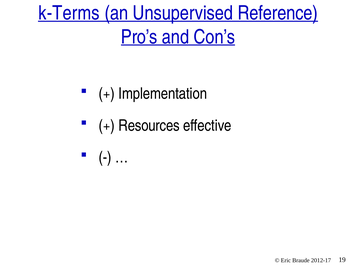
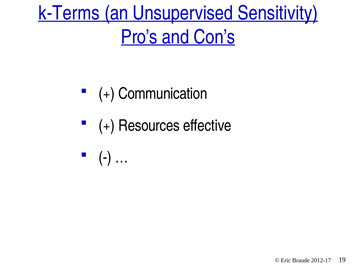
Reference: Reference -> Sensitivity (278, 13)
Implementation: Implementation -> Communication (163, 94)
